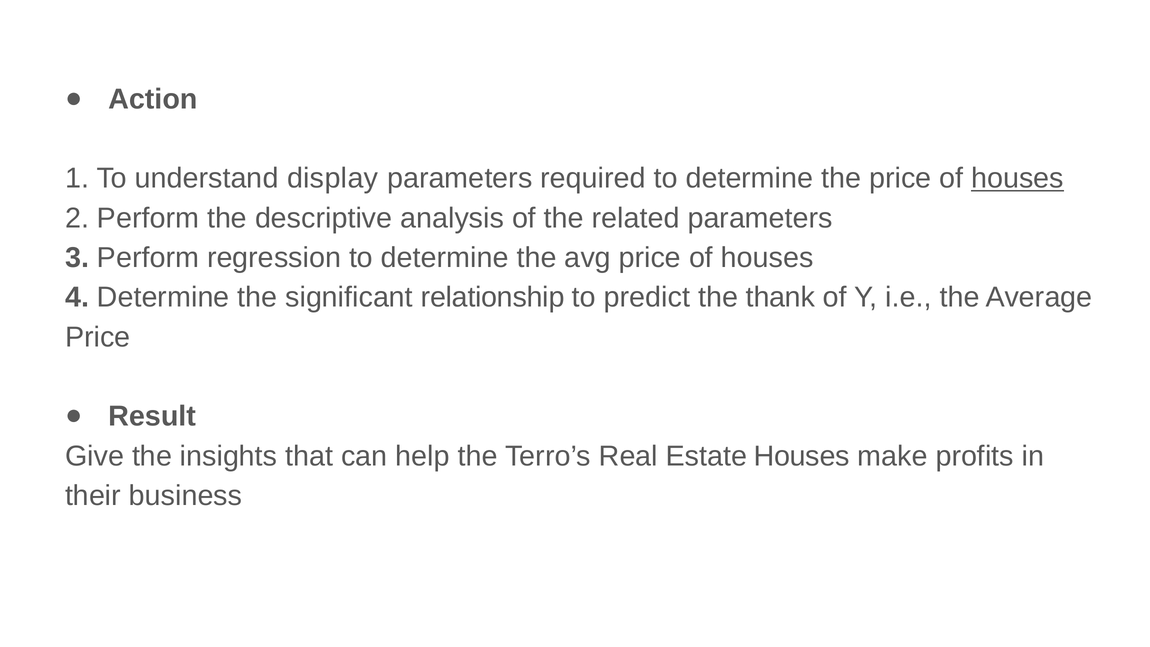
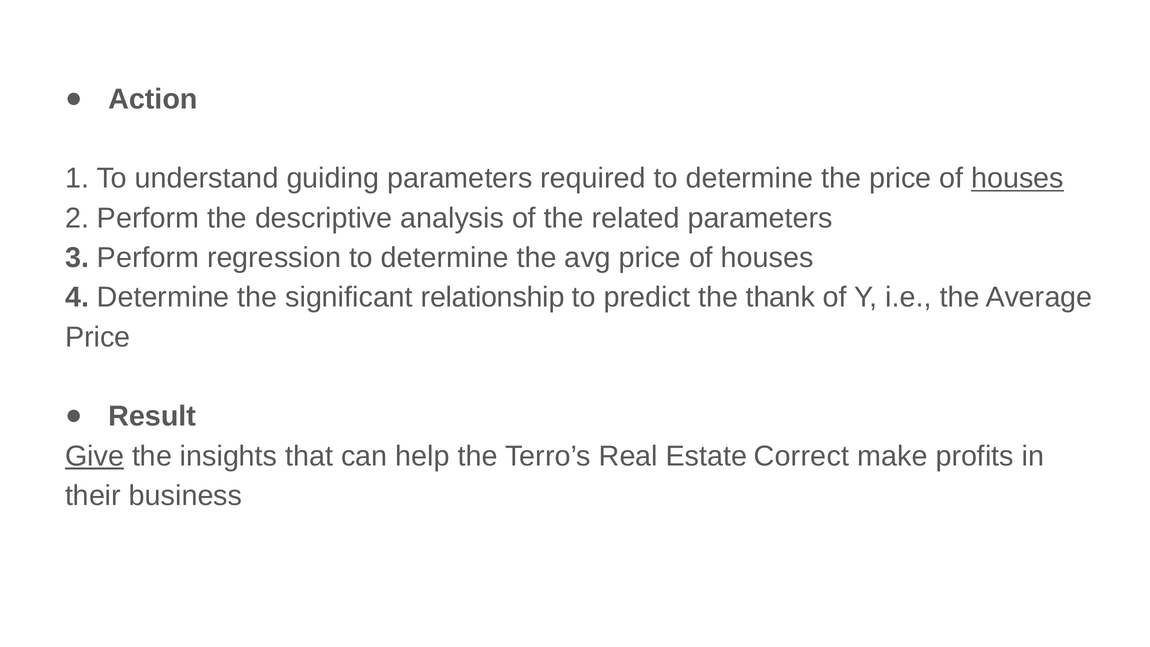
display: display -> guiding (333, 178)
Give underline: none -> present (95, 456)
Estate Houses: Houses -> Correct (801, 456)
